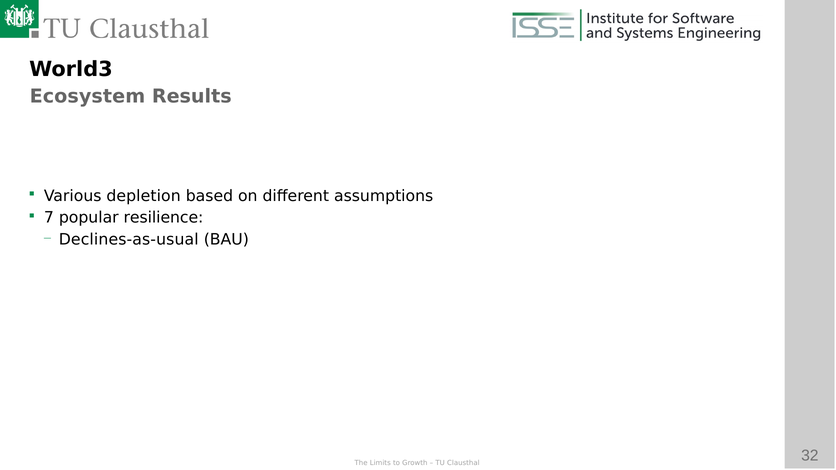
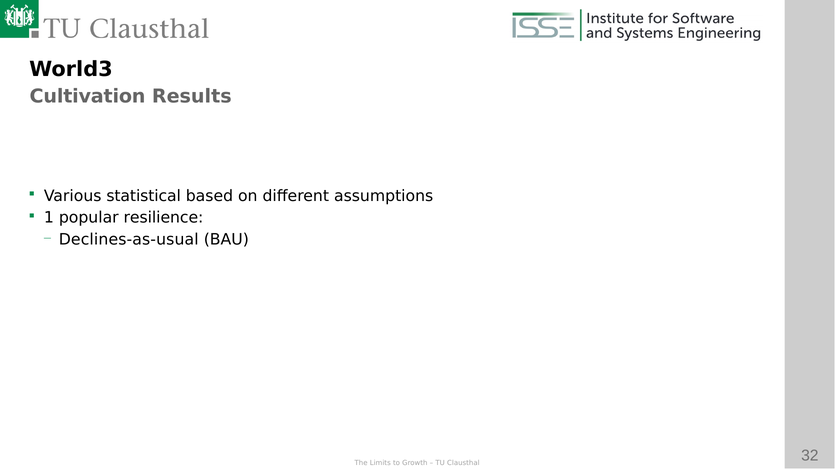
Ecosystem: Ecosystem -> Cultivation (88, 97)
depletion: depletion -> statistical (144, 196)
7: 7 -> 1 (49, 218)
